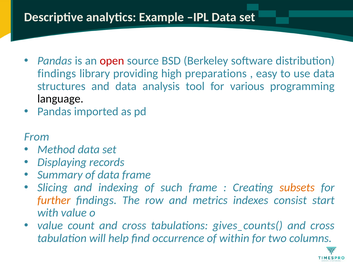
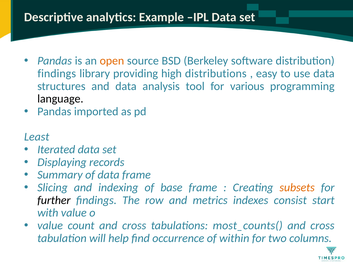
open colour: red -> orange (112, 61)
preparations: preparations -> distributions (216, 74)
From: From -> Least (37, 137)
Method: Method -> Iterated (56, 150)
such: such -> base (171, 188)
further colour: orange -> black (54, 201)
gives_counts(: gives_counts( -> most_counts( (248, 226)
